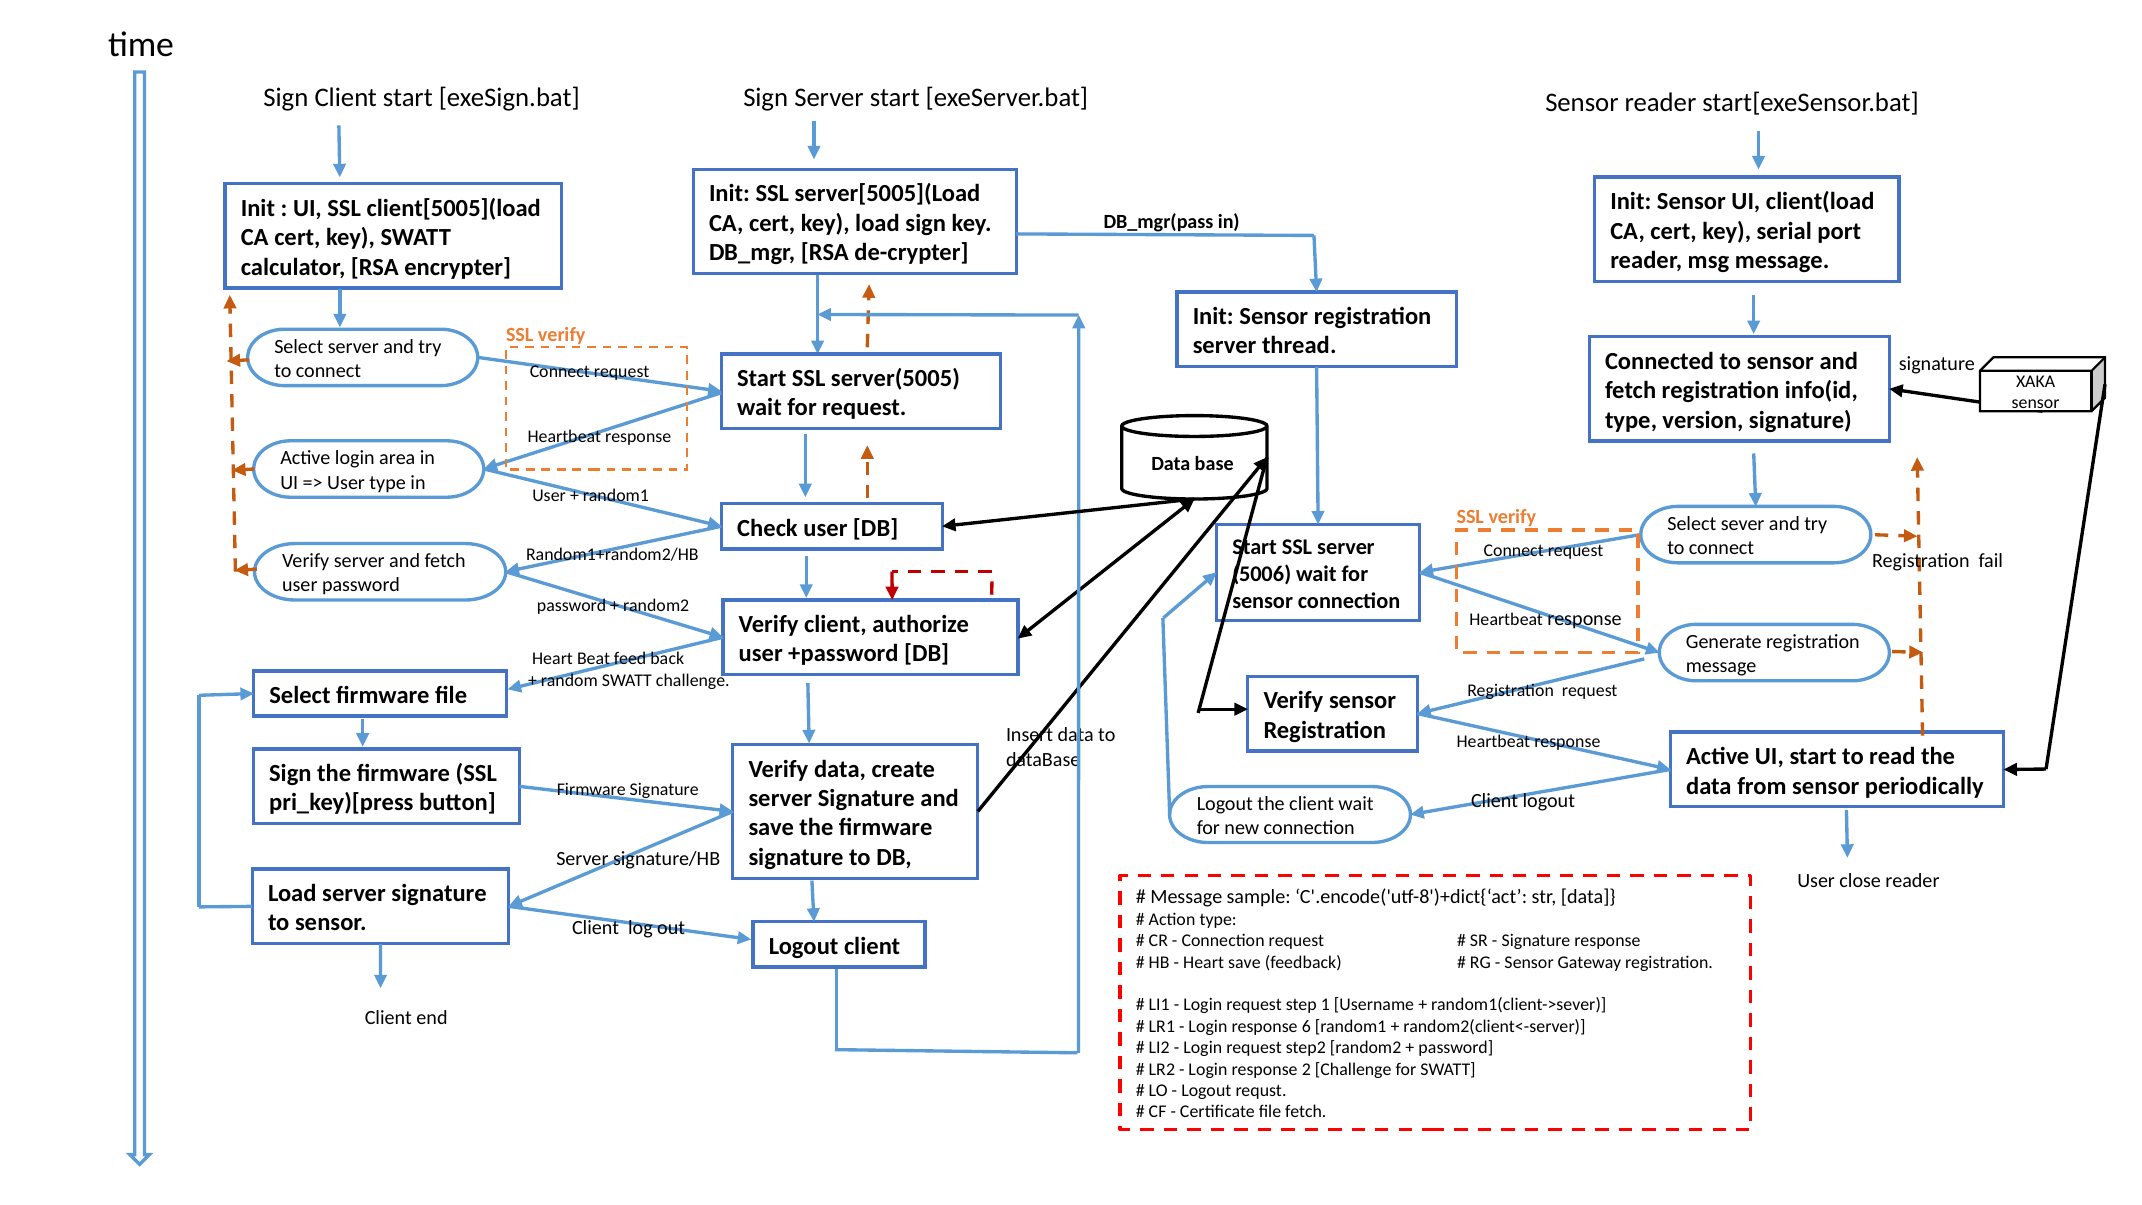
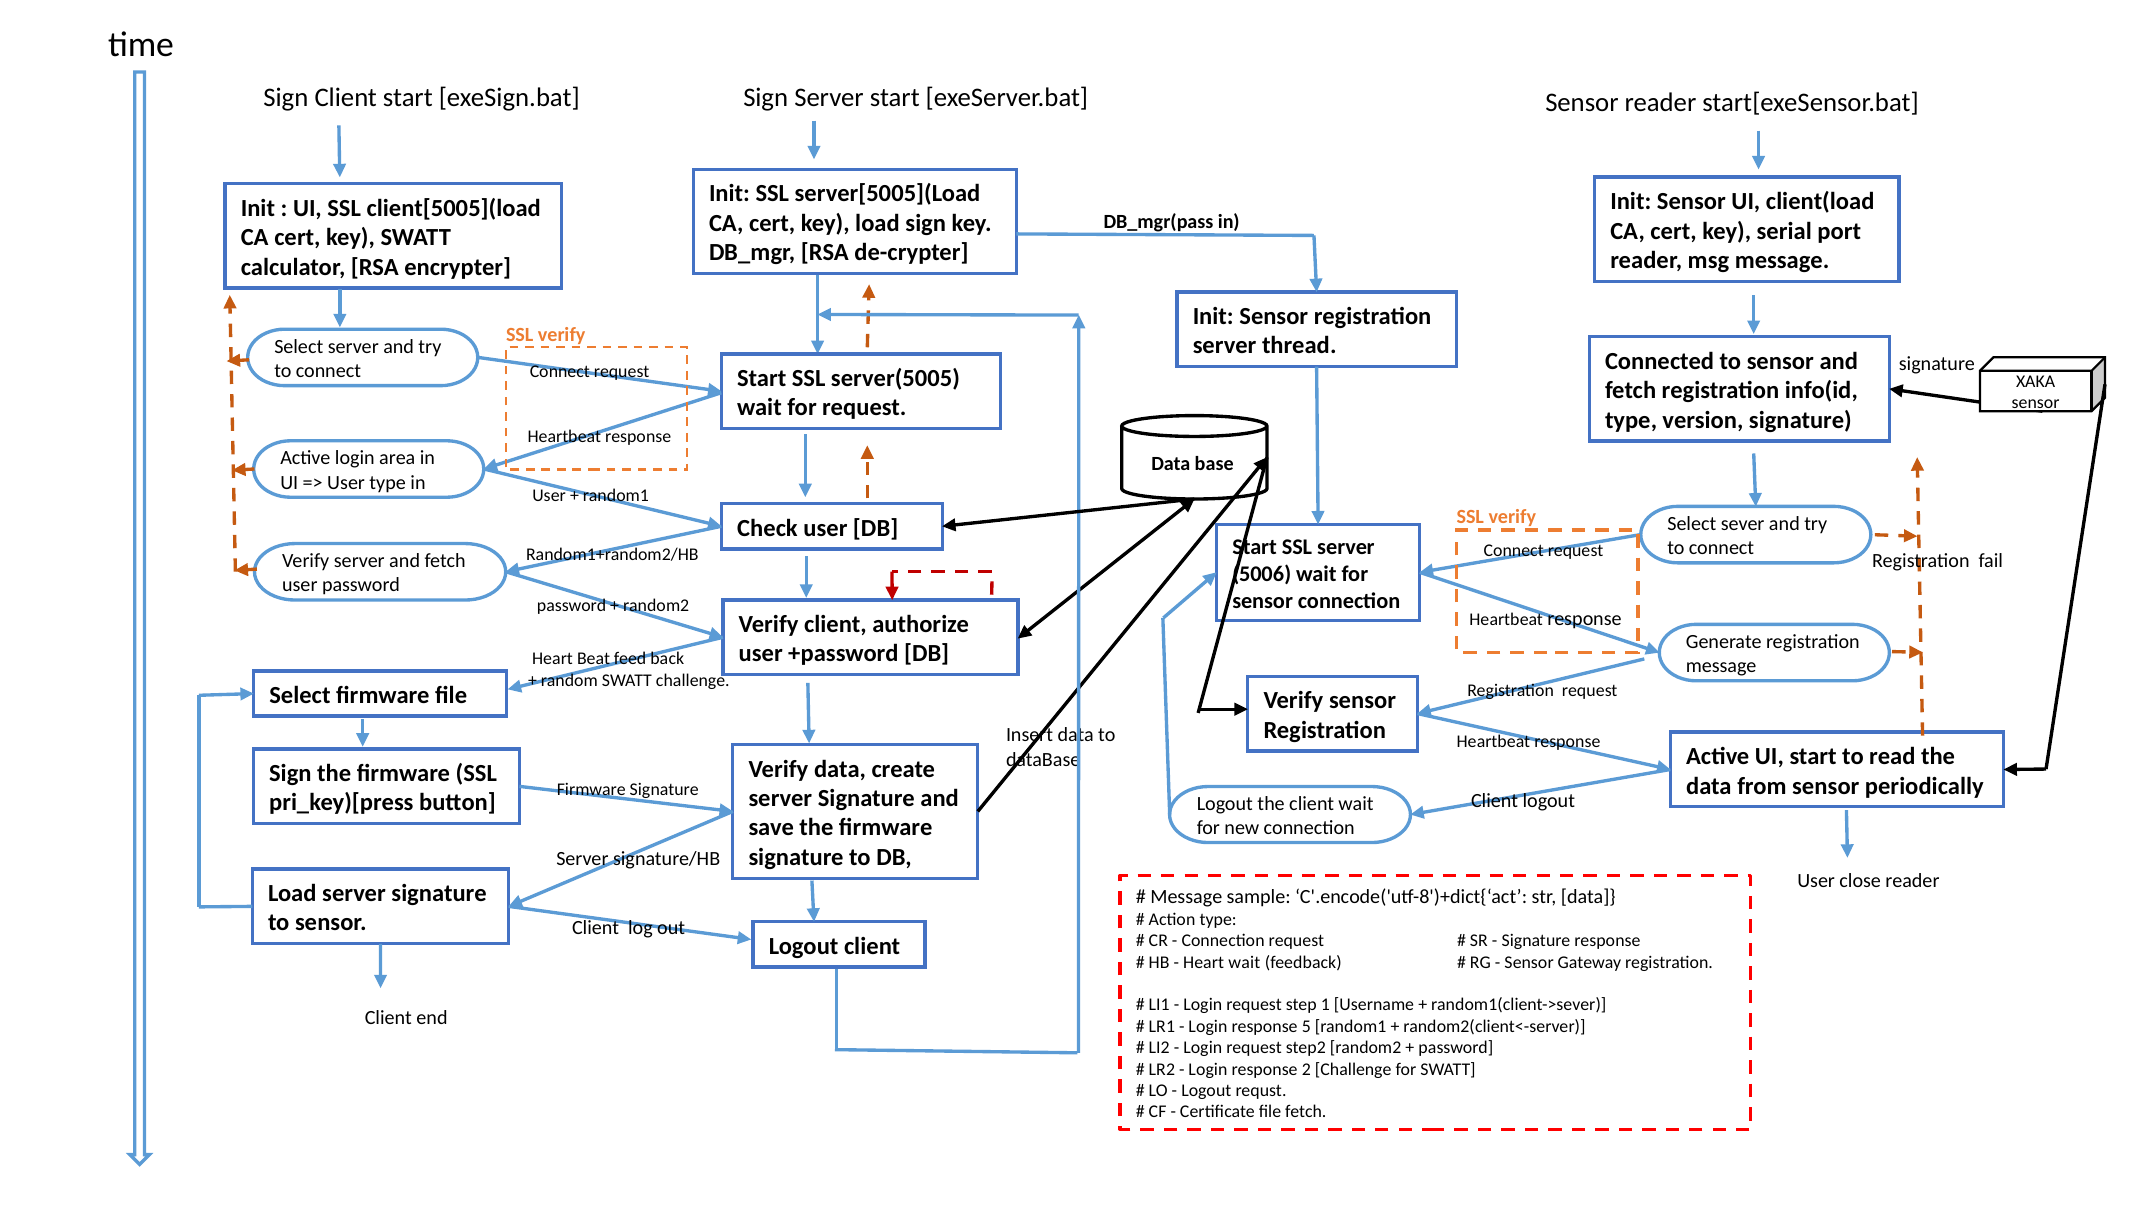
Heart save: save -> wait (1244, 962)
6: 6 -> 5 (1306, 1026)
